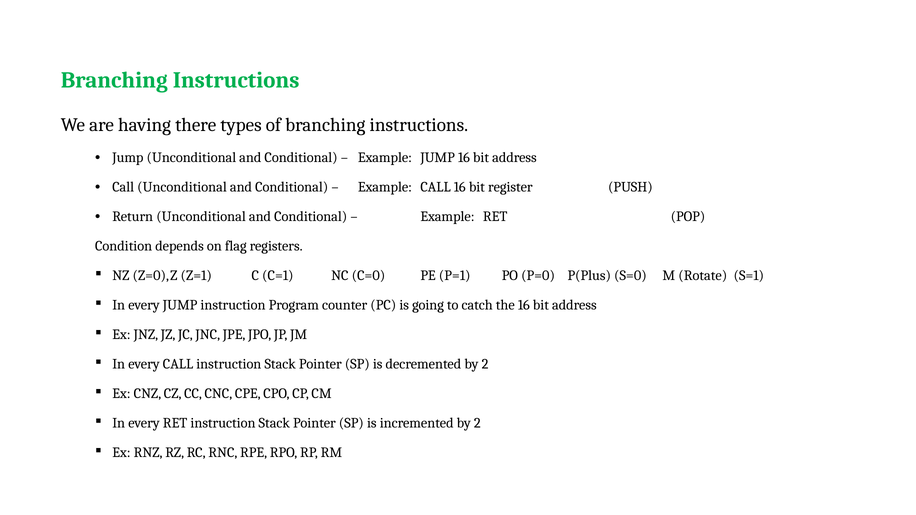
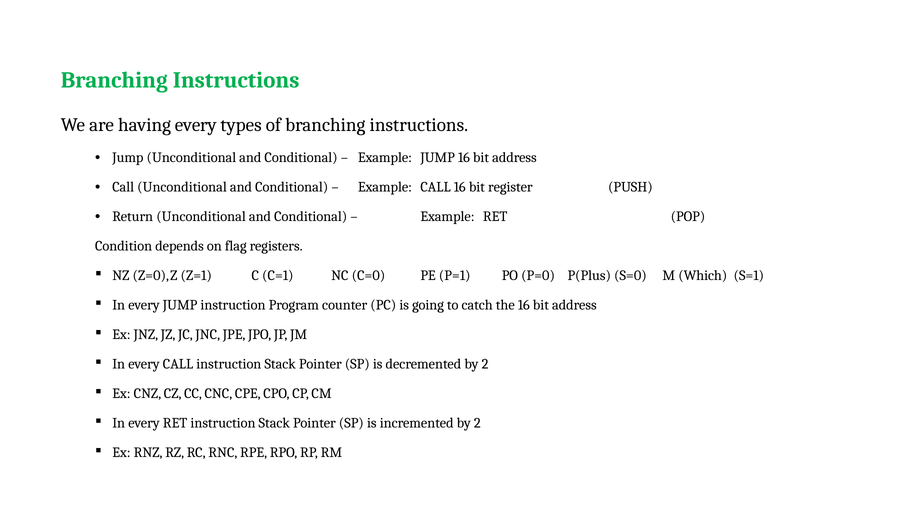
having there: there -> every (196, 125)
Rotate: Rotate -> Which (703, 275)
